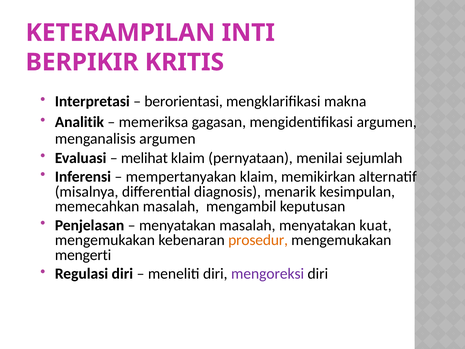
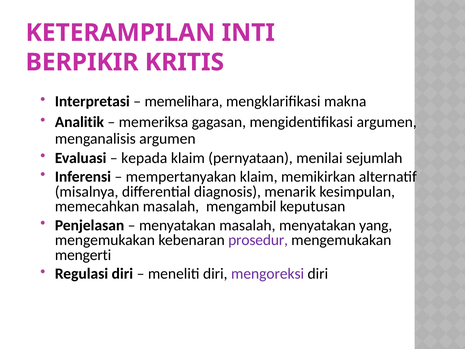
berorientasi: berorientasi -> memelihara (184, 101)
melihat: melihat -> kepada (144, 158)
kuat: kuat -> yang (376, 225)
prosedur colour: orange -> purple (258, 240)
